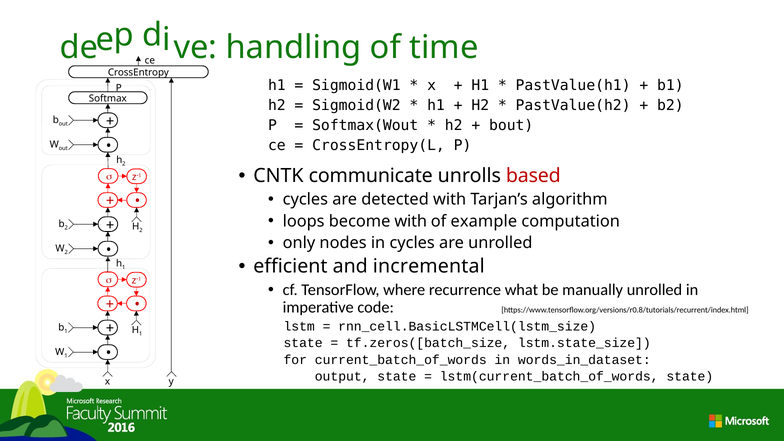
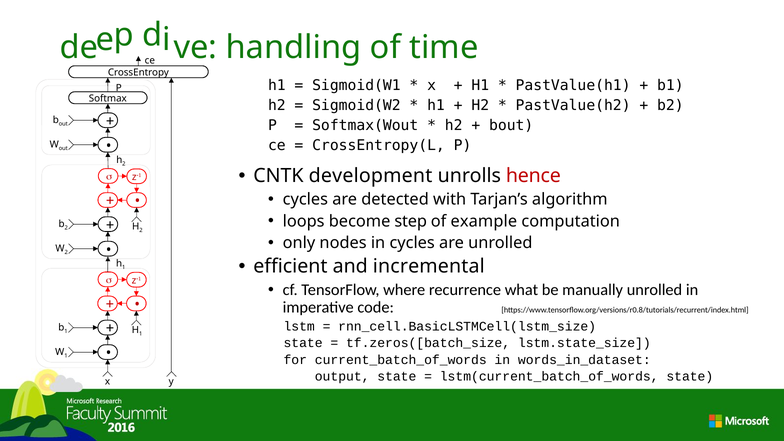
communicate: communicate -> development (371, 176)
based: based -> hence (533, 176)
become with: with -> step (411, 221)
